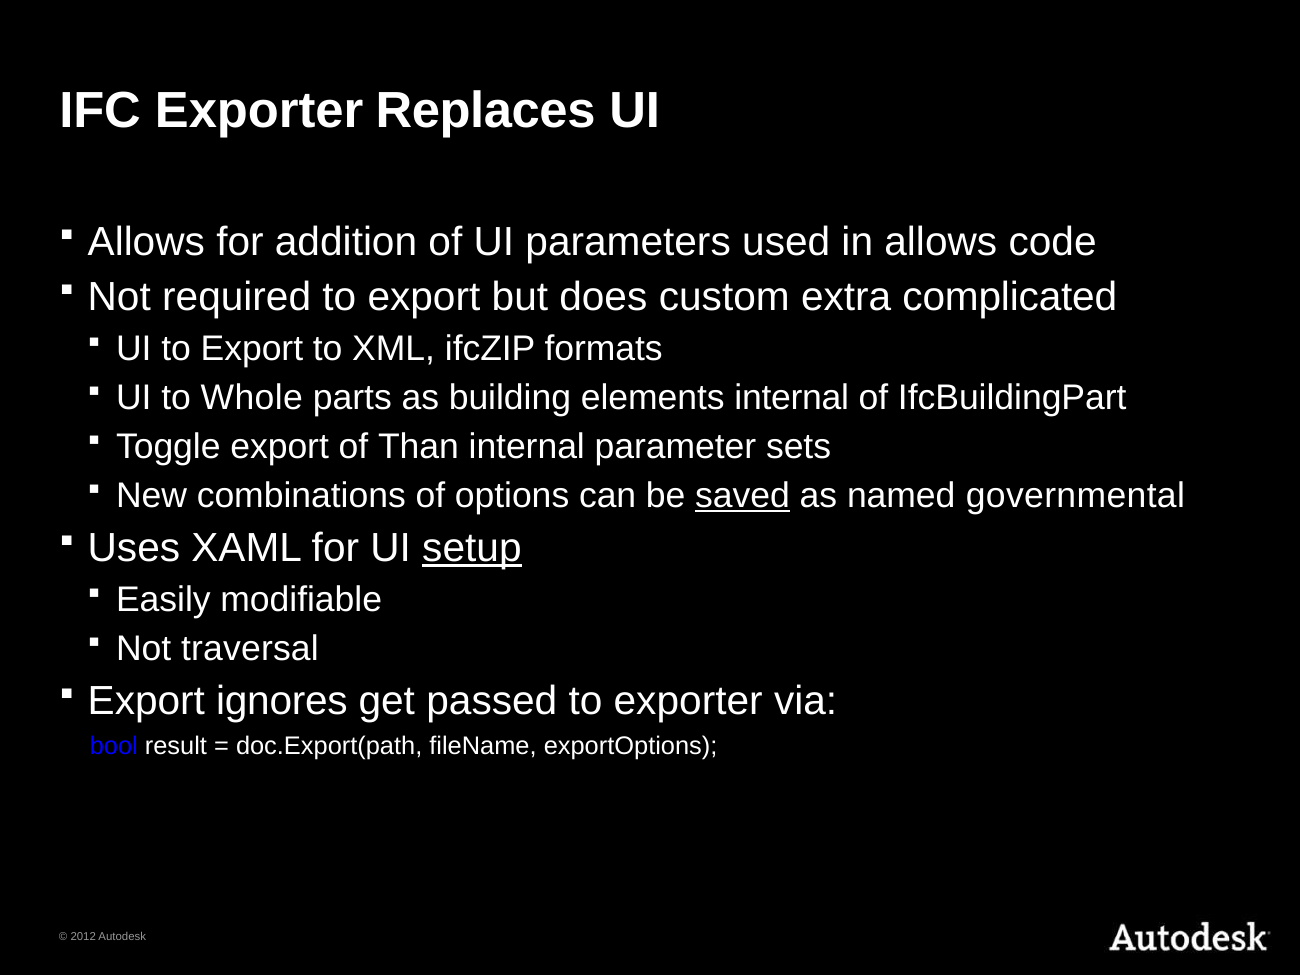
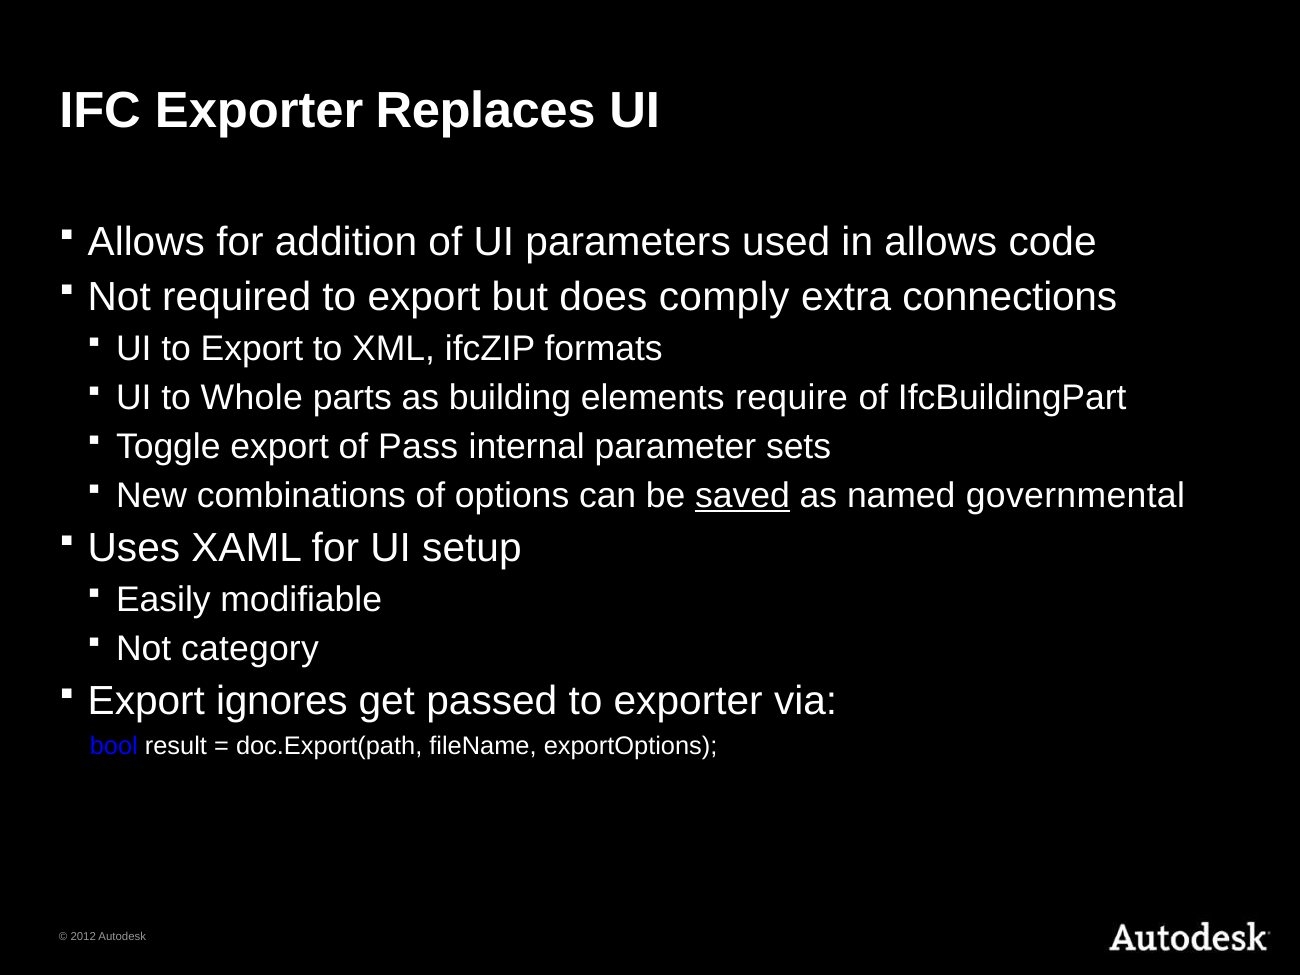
custom: custom -> comply (724, 297)
complicated: complicated -> connections (1010, 297)
elements internal: internal -> require (791, 397)
Than: Than -> Pass (418, 446)
setup underline: present -> none (472, 548)
traversal: traversal -> category (250, 648)
